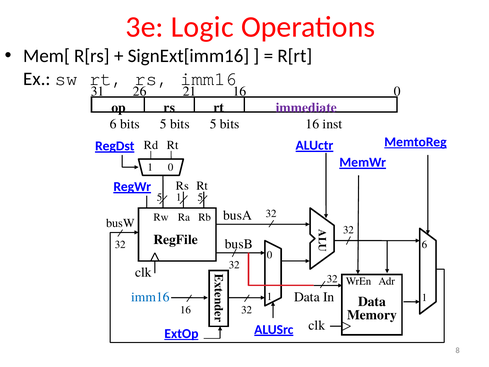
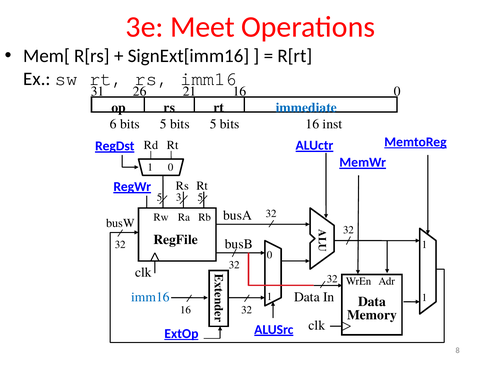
Logic: Logic -> Meet (202, 27)
immediate colour: purple -> blue (306, 108)
5 1: 1 -> 3 (179, 197)
6: 6 -> 1 (424, 244)
